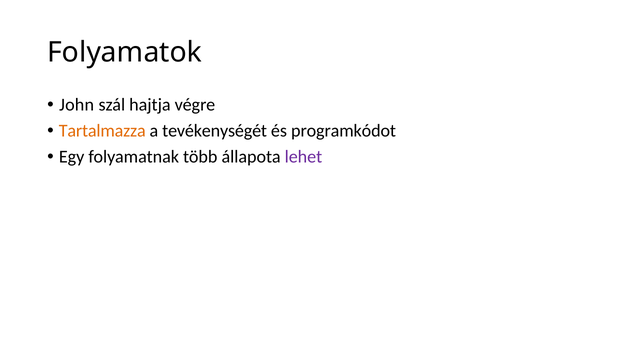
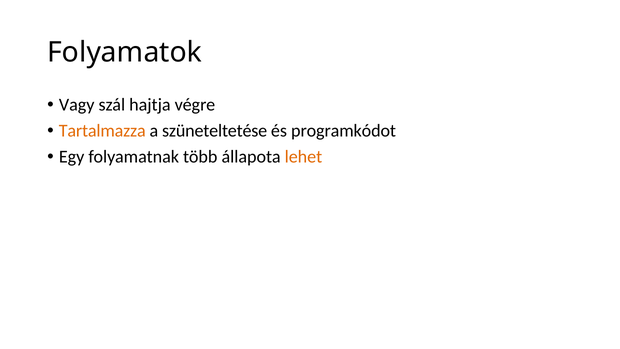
John: John -> Vagy (77, 105)
tevékenységét: tevékenységét -> szüneteltetése (215, 131)
lehet colour: purple -> orange (303, 157)
